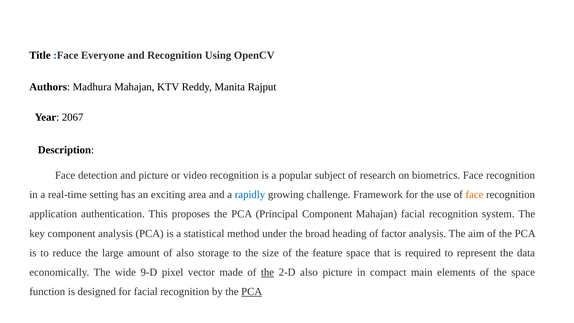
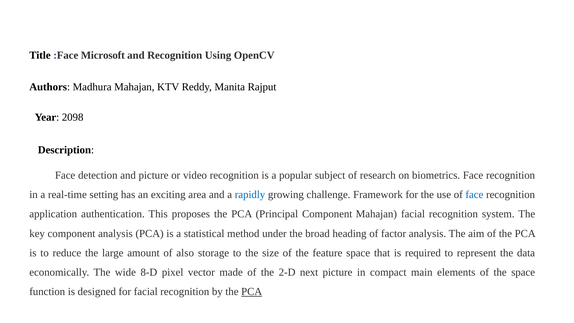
Everyone: Everyone -> Microsoft (103, 55)
2067: 2067 -> 2098 (73, 117)
face colour: orange -> blue (474, 195)
9-D: 9-D -> 8-D (149, 272)
the underline: present -> none (268, 272)
2-D also: also -> next (309, 272)
